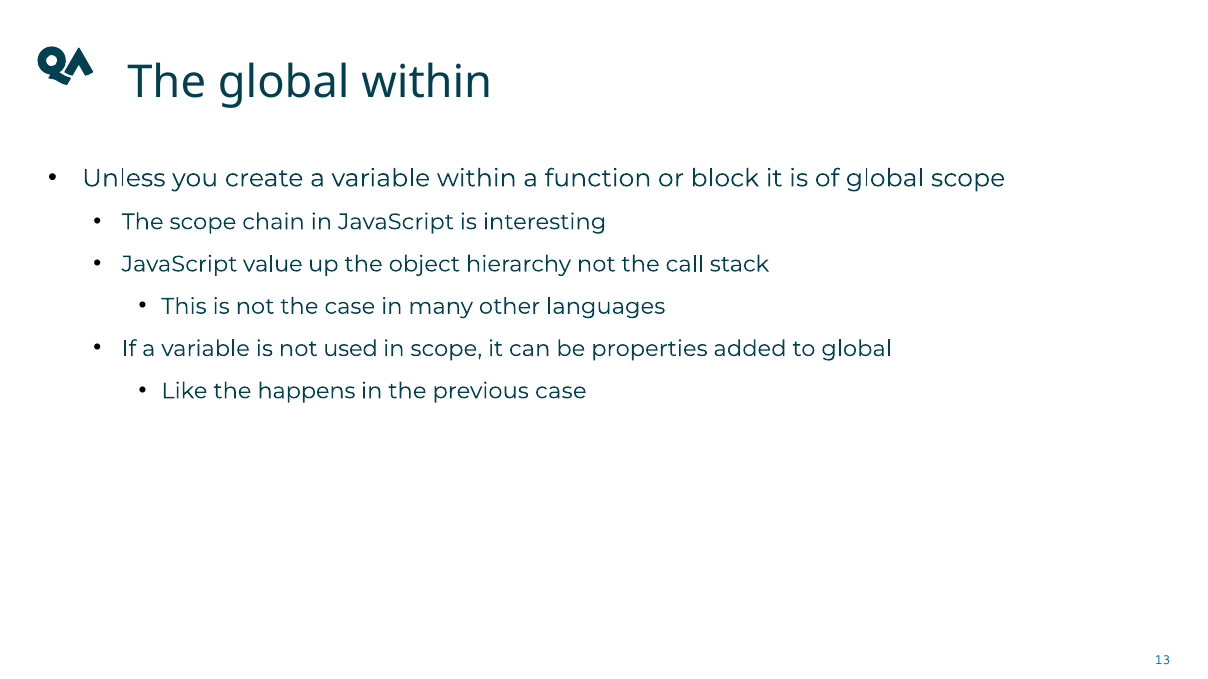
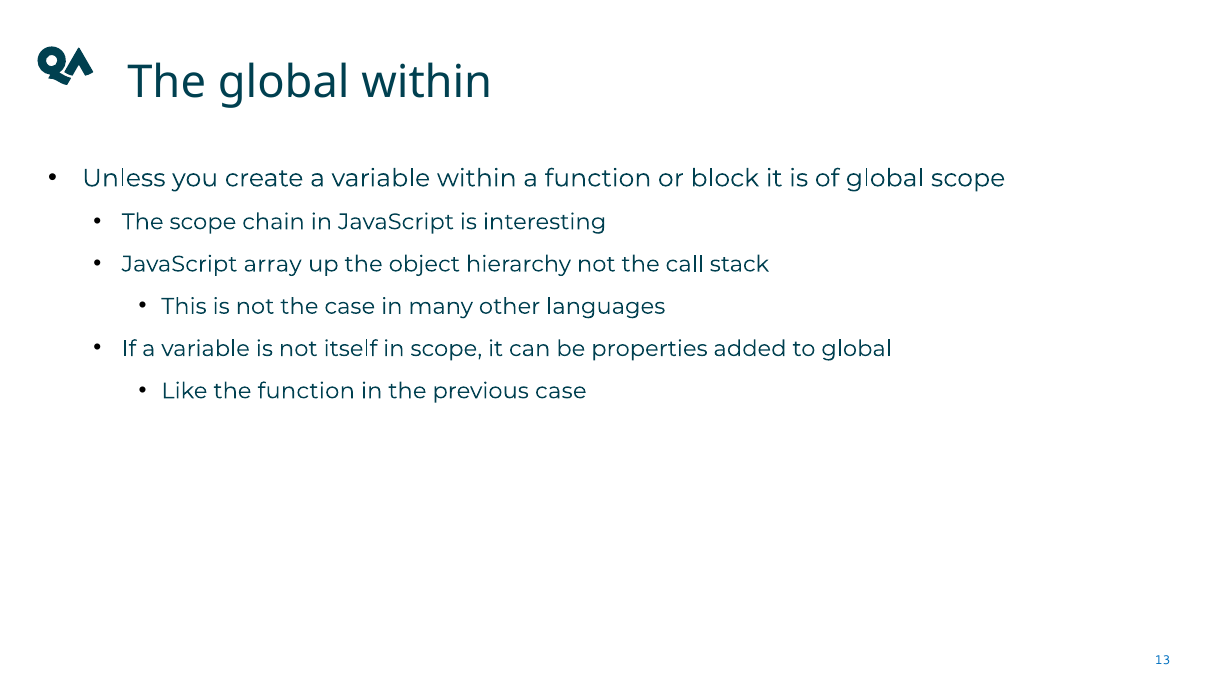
value: value -> array (273, 264)
used: used -> itself (350, 349)
the happens: happens -> function (306, 391)
